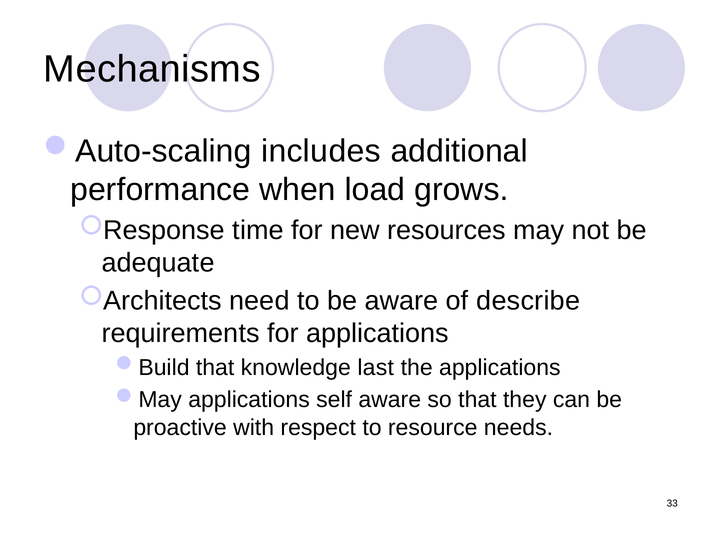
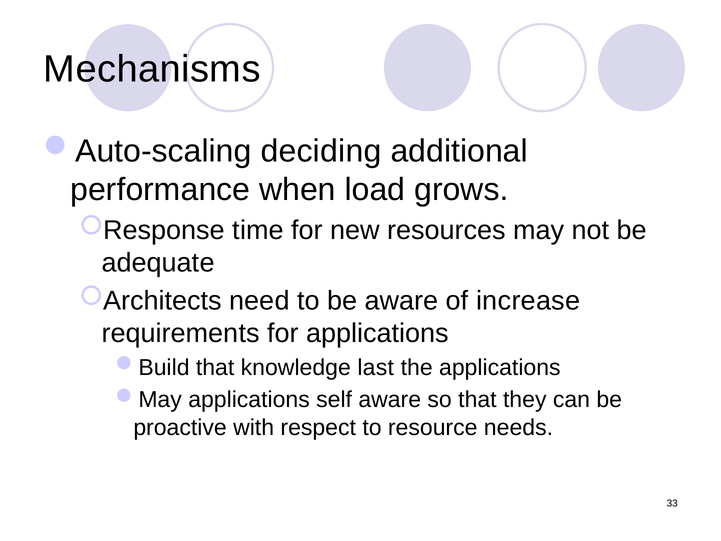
includes: includes -> deciding (321, 151)
describe: describe -> increase (528, 301)
